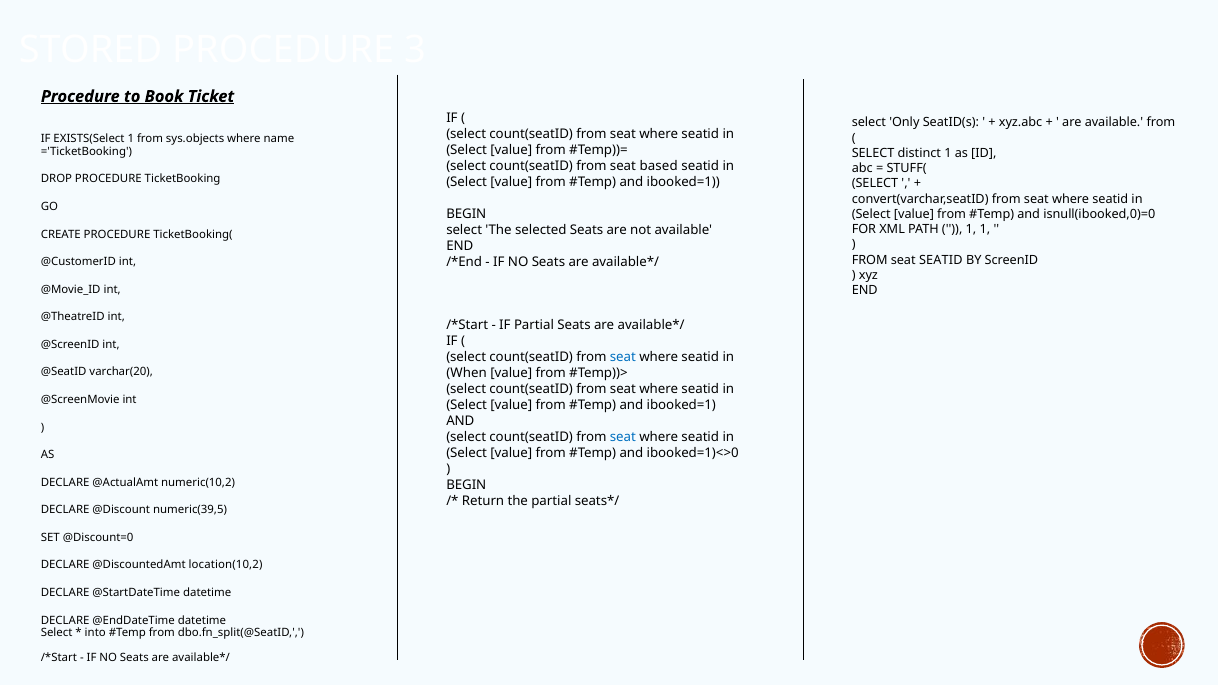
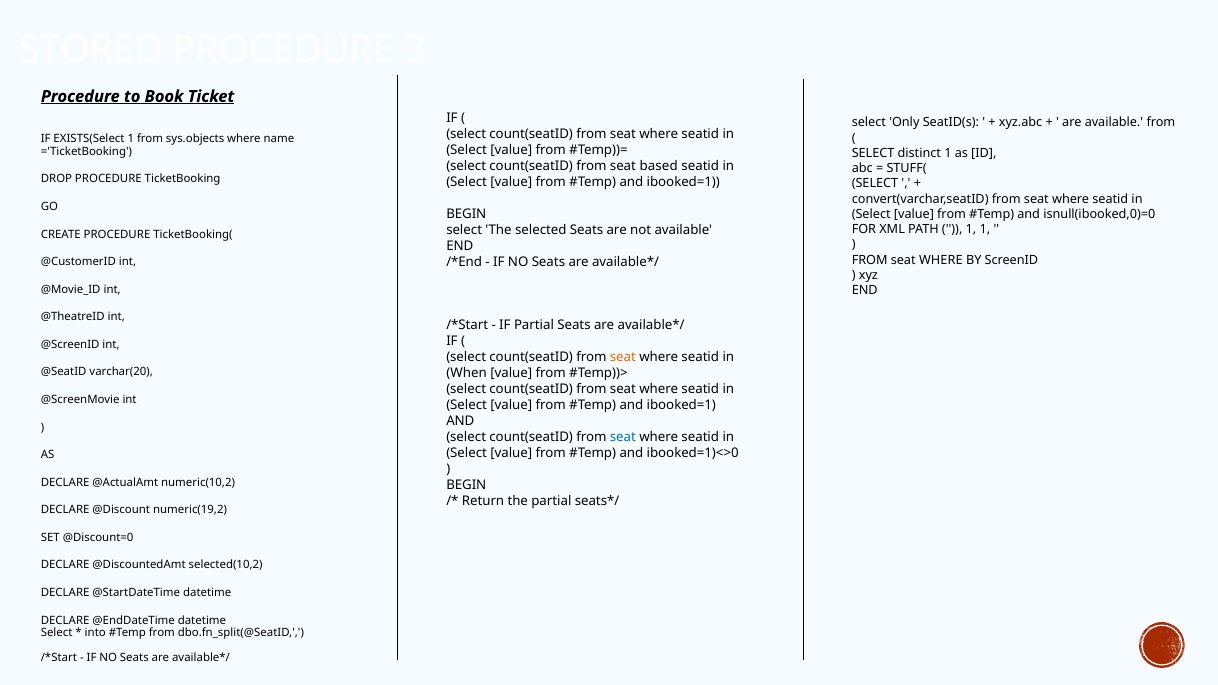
SEATID: SEATID -> WHERE (941, 260)
seat colour: blue -> orange (623, 358)
numeric(39,5: numeric(39,5 -> numeric(19,2 (190, 510)
location(10,2: location(10,2 -> selected(10,2 (226, 565)
